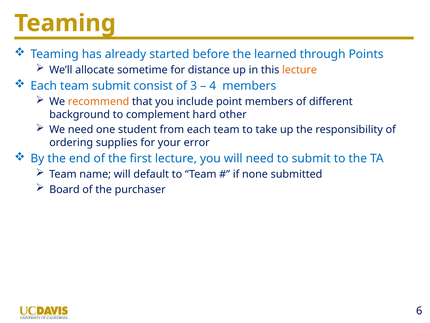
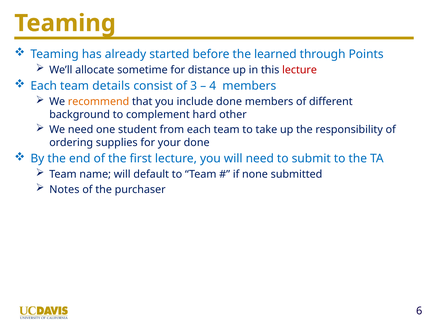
lecture colour: orange -> red (300, 70)
team submit: submit -> details (111, 86)
include point: point -> done (229, 101)
your error: error -> done (197, 142)
Board: Board -> Notes (64, 189)
